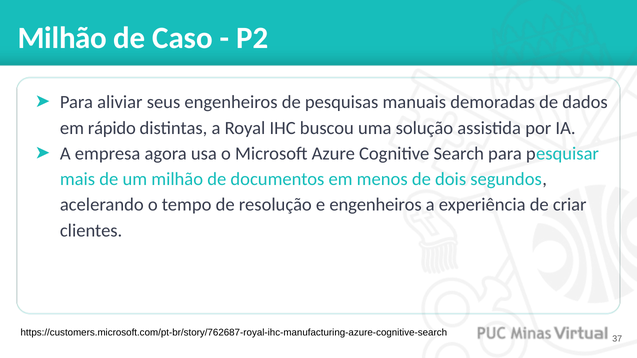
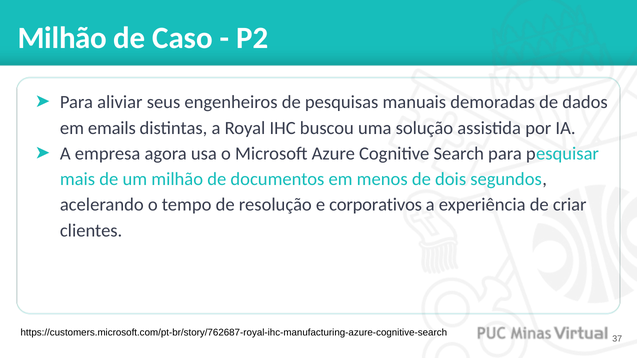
rápido: rápido -> emails (112, 128)
e engenheiros: engenheiros -> corporativos (376, 205)
